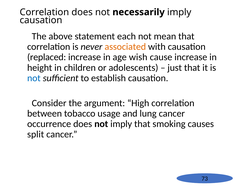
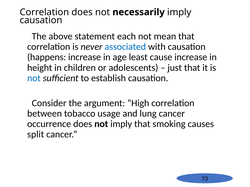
associated colour: orange -> blue (125, 47)
replaced: replaced -> happens (47, 57)
wish: wish -> least (138, 57)
